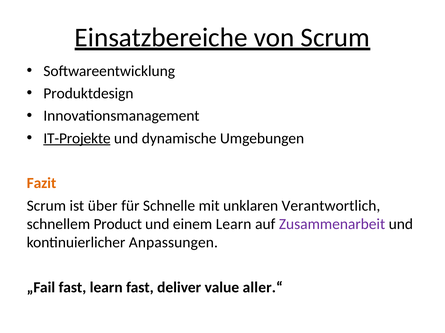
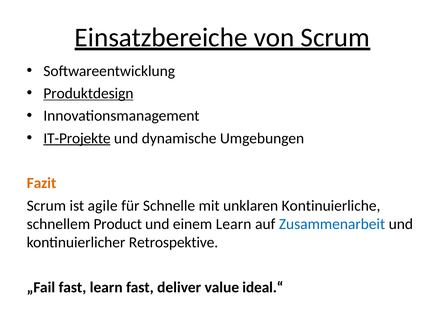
Produktdesign underline: none -> present (88, 94)
über: über -> agile (103, 206)
Verantwortlich: Verantwortlich -> Kontinuierliche (331, 206)
Zusammenarbeit colour: purple -> blue (332, 225)
Anpassungen: Anpassungen -> Retrospektive (174, 243)
aller.“: aller.“ -> ideal.“ (263, 288)
